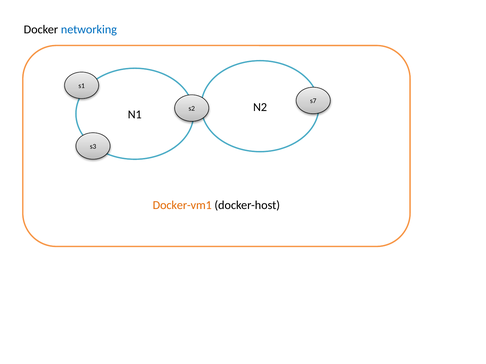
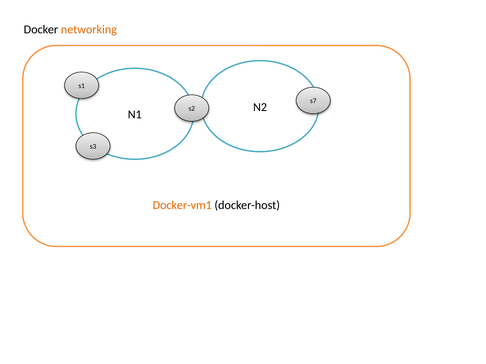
networking colour: blue -> orange (89, 29)
